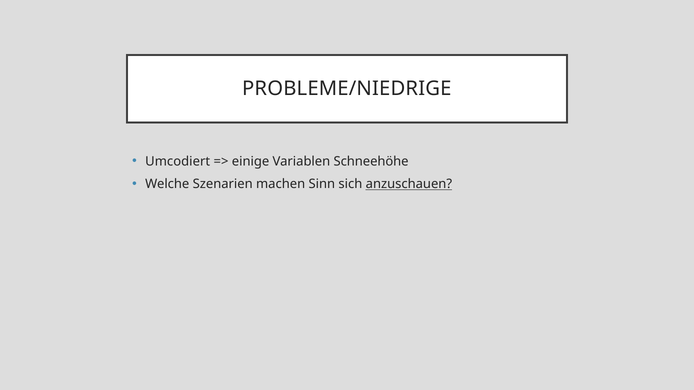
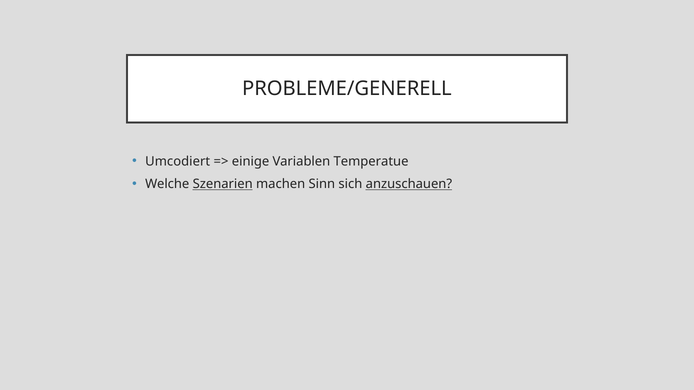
PROBLEME/NIEDRIGE: PROBLEME/NIEDRIGE -> PROBLEME/GENERELL (347, 89)
Schneehöhe: Schneehöhe -> Temperatue (371, 161)
Szenarien underline: none -> present (223, 184)
